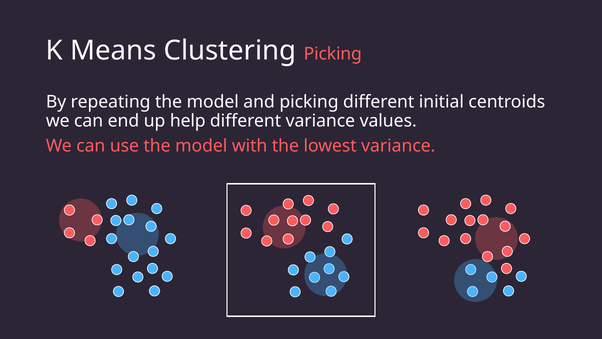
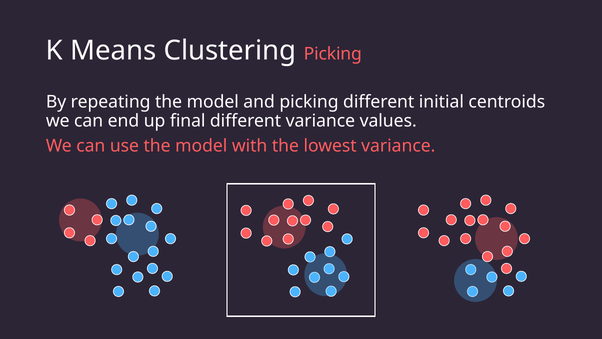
help: help -> final (188, 121)
